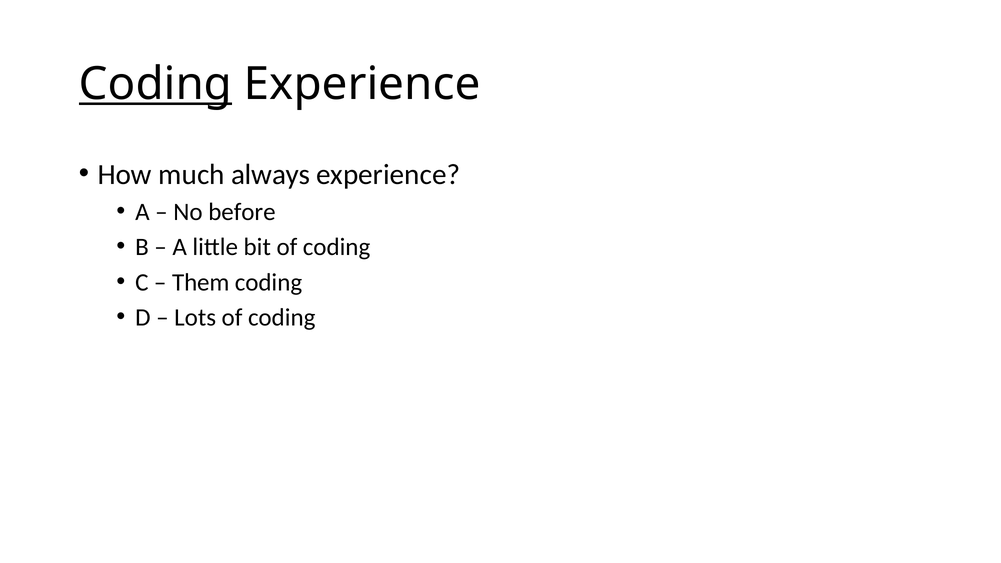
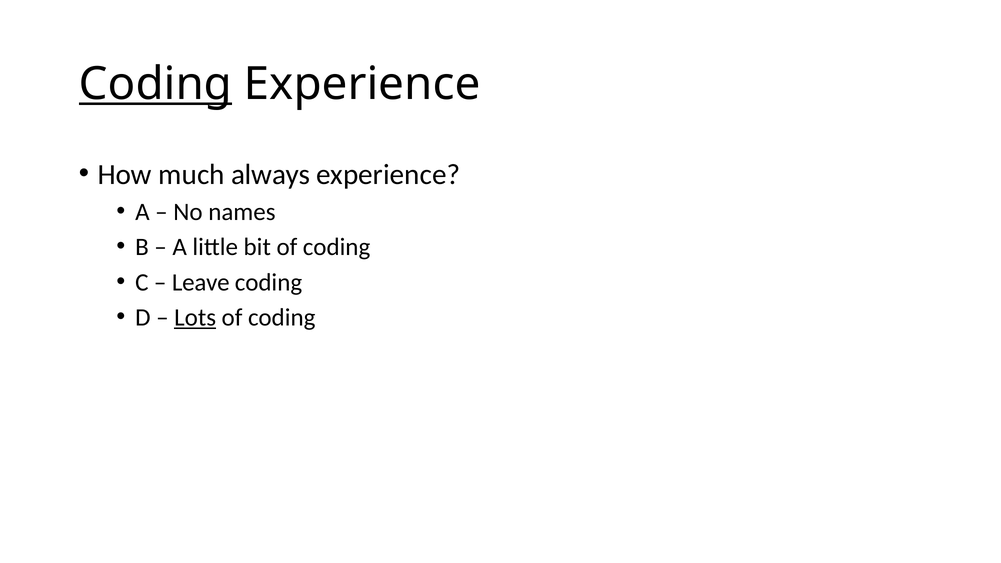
before: before -> names (242, 212)
Them: Them -> Leave (201, 282)
Lots underline: none -> present (195, 318)
